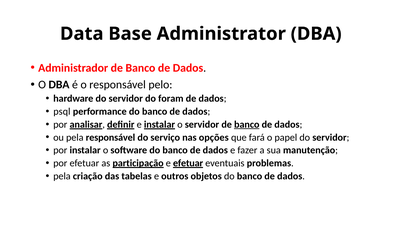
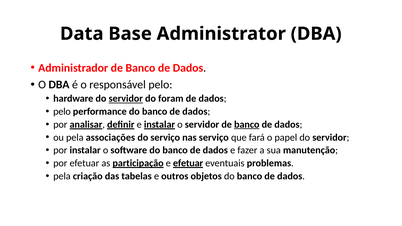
servidor underline: none -> present (126, 99)
psql: psql -> pelo (62, 112)
pela responsável: responsável -> associações (110, 137)
nas opções: opções -> serviço (214, 137)
